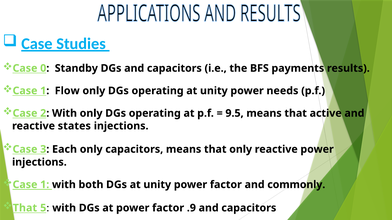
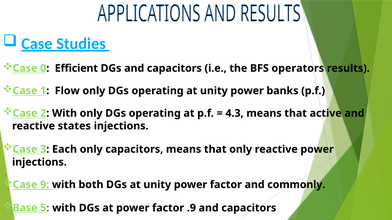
Standby: Standby -> Efficient (76, 68)
payments: payments -> operators (298, 68)
needs: needs -> banks (282, 91)
9.5: 9.5 -> 4.3 (234, 113)
1: 1 -> 9 (45, 185)
That: That -> Base (25, 208)
